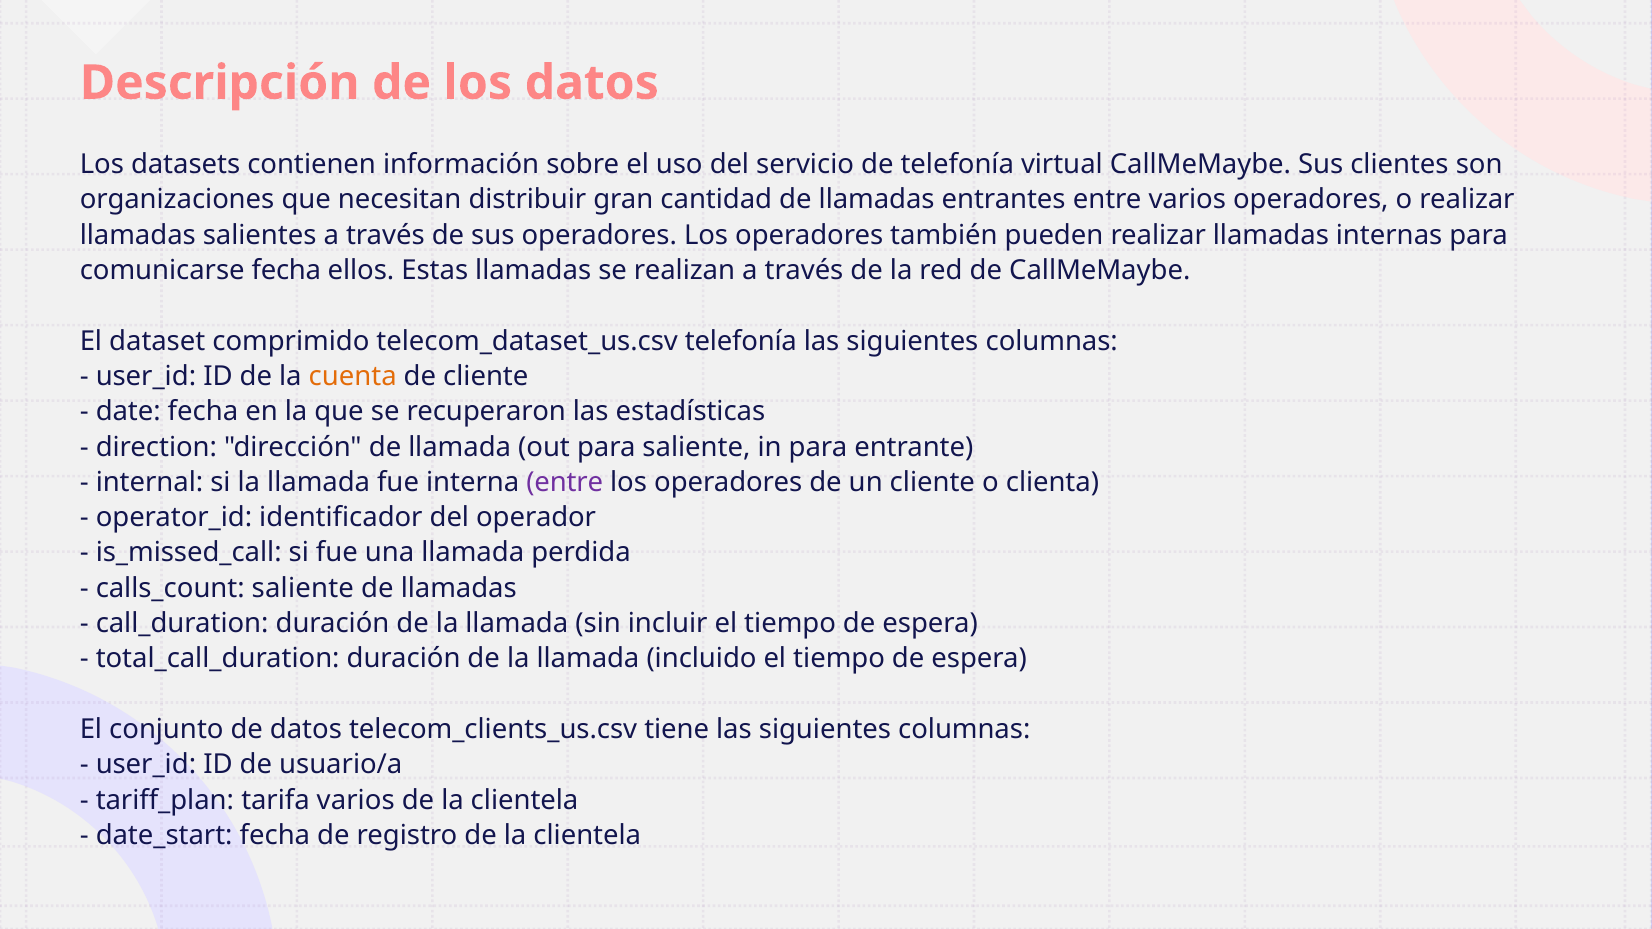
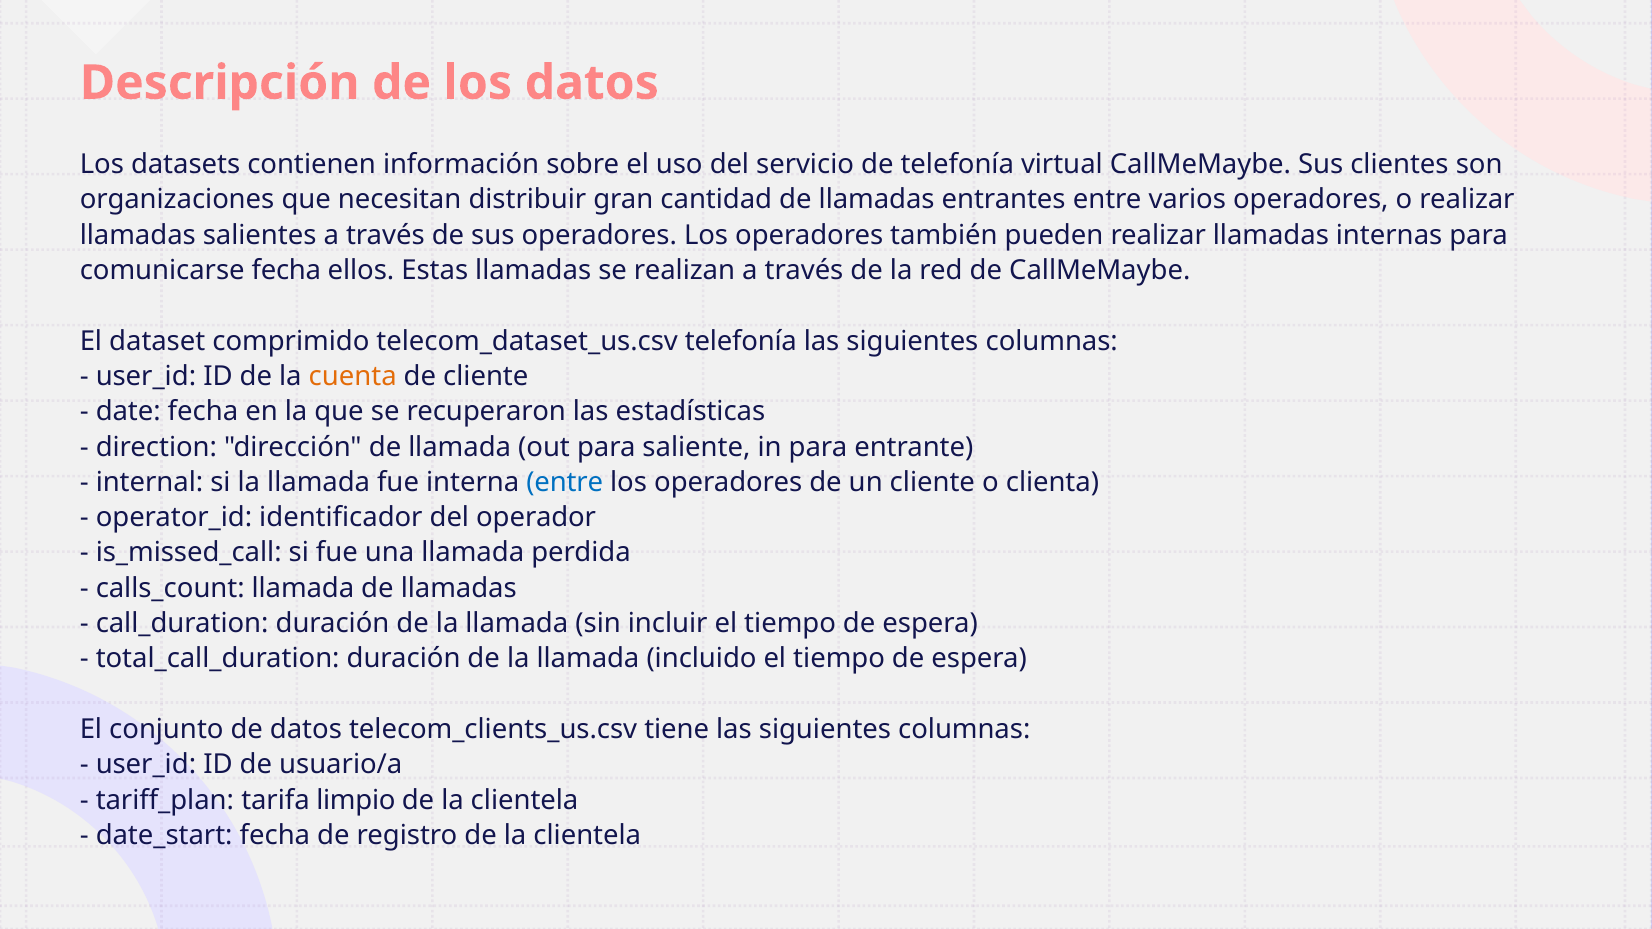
entre colour: purple -> blue (565, 482)
calls_count saliente: saliente -> llamada (303, 588)
tarifa varios: varios -> limpio (356, 800)
